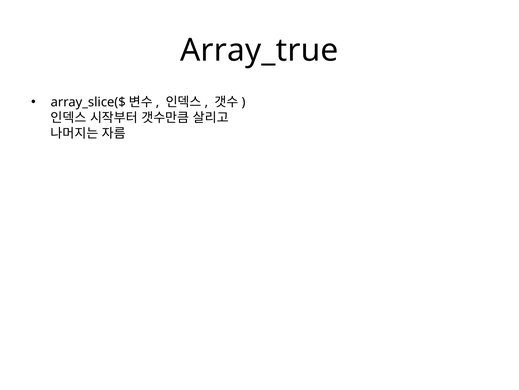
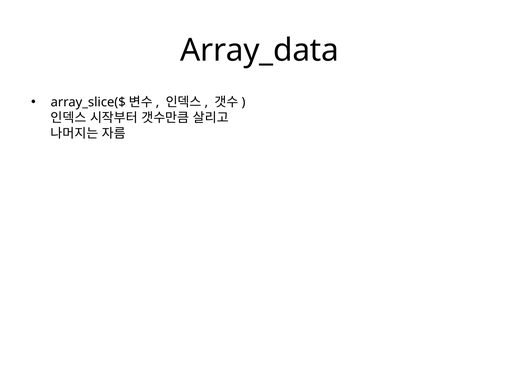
Array_true: Array_true -> Array_data (260, 50)
